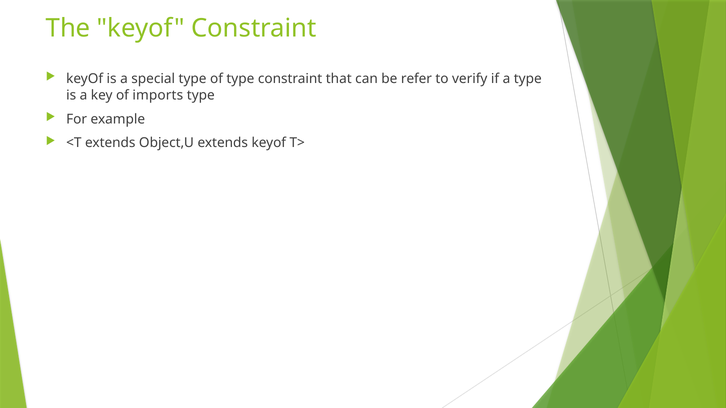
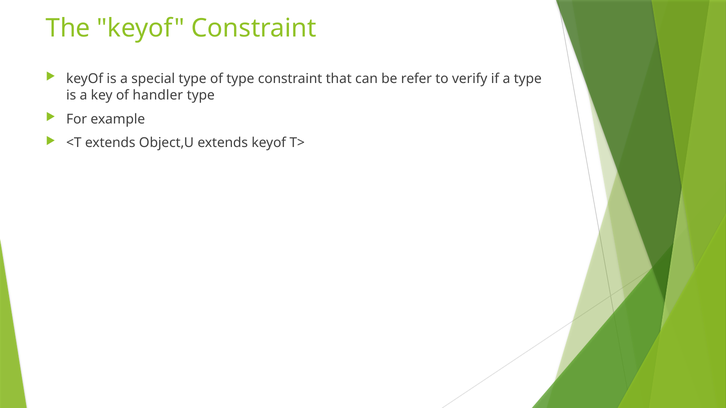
imports: imports -> handler (158, 95)
